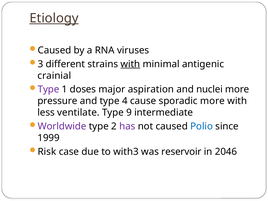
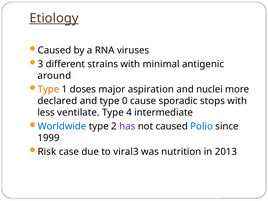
with underline: present -> none (130, 64)
crainial: crainial -> around (54, 76)
Type colour: purple -> orange (48, 89)
pressure: pressure -> declared (57, 101)
4: 4 -> 0 (125, 101)
sporadic more: more -> stops (212, 101)
9: 9 -> 4 (129, 113)
Worldwide colour: purple -> blue (62, 126)
with3: with3 -> viral3 (126, 152)
reservoir: reservoir -> nutrition (181, 152)
2046: 2046 -> 2013 (226, 152)
